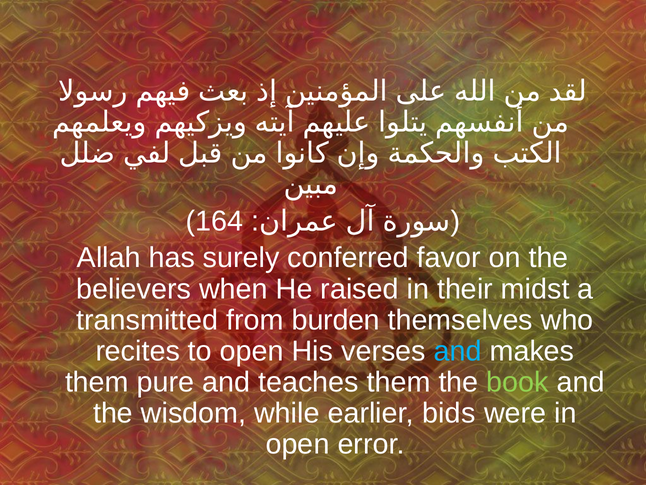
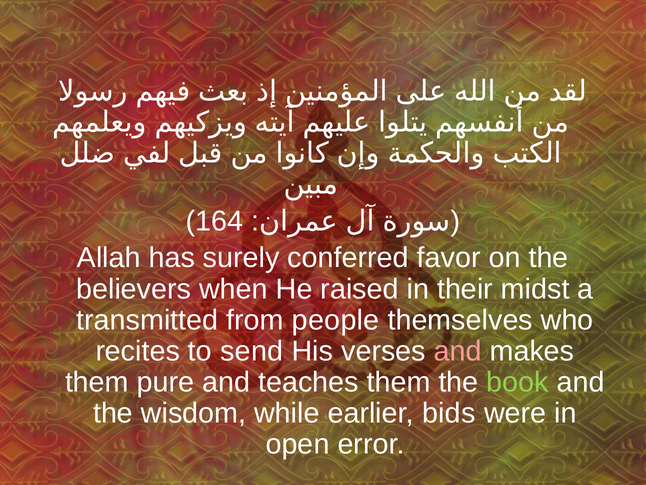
burden: burden -> people (336, 320)
to open: open -> send (252, 351)
and colour: light blue -> pink (458, 351)
